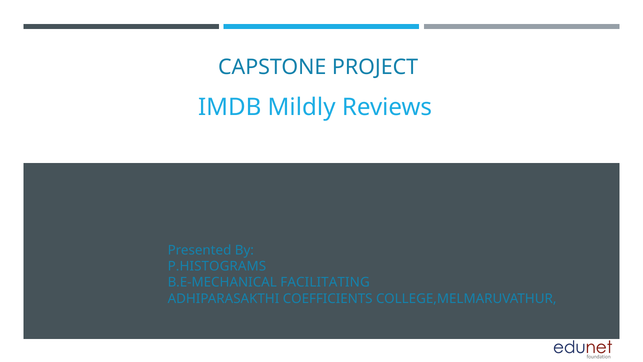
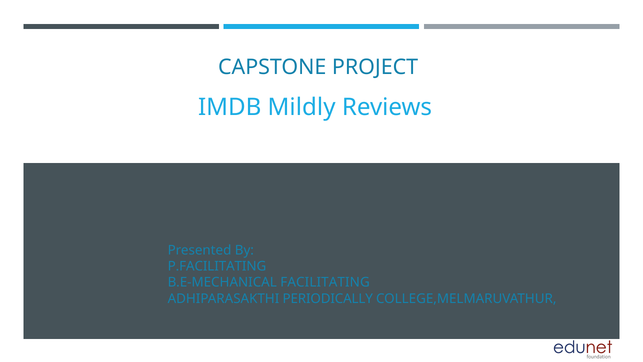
P.HISTOGRAMS: P.HISTOGRAMS -> P.FACILITATING (217, 266)
COEFFICIENTS: COEFFICIENTS -> PERIODICALLY (328, 298)
